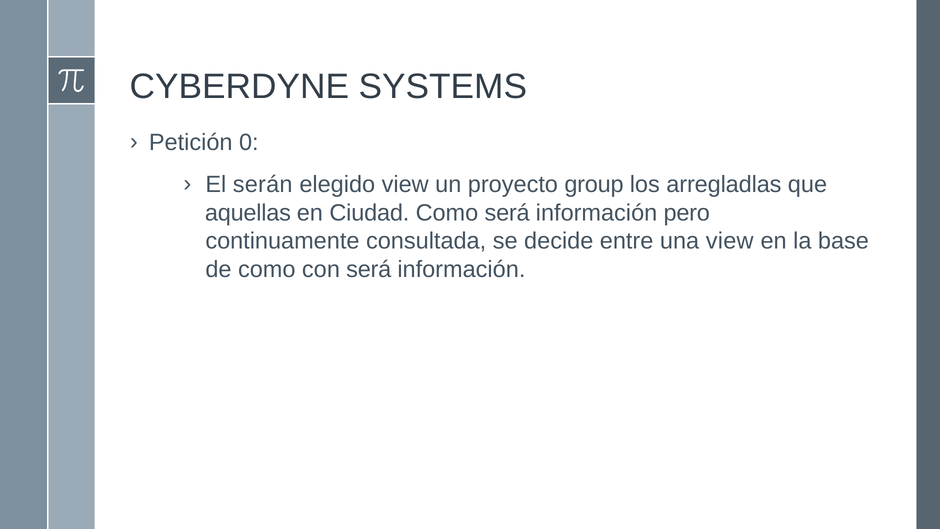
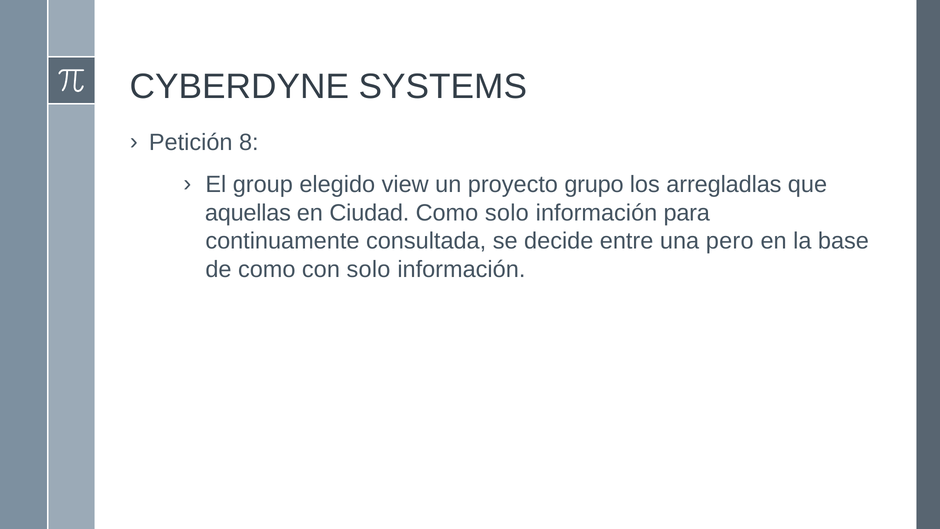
0: 0 -> 8 (249, 143)
serán: serán -> group (263, 185)
group: group -> grupo (594, 185)
Como será: será -> solo (507, 213)
pero: pero -> para (687, 213)
una view: view -> pero (730, 241)
con será: será -> solo (369, 269)
